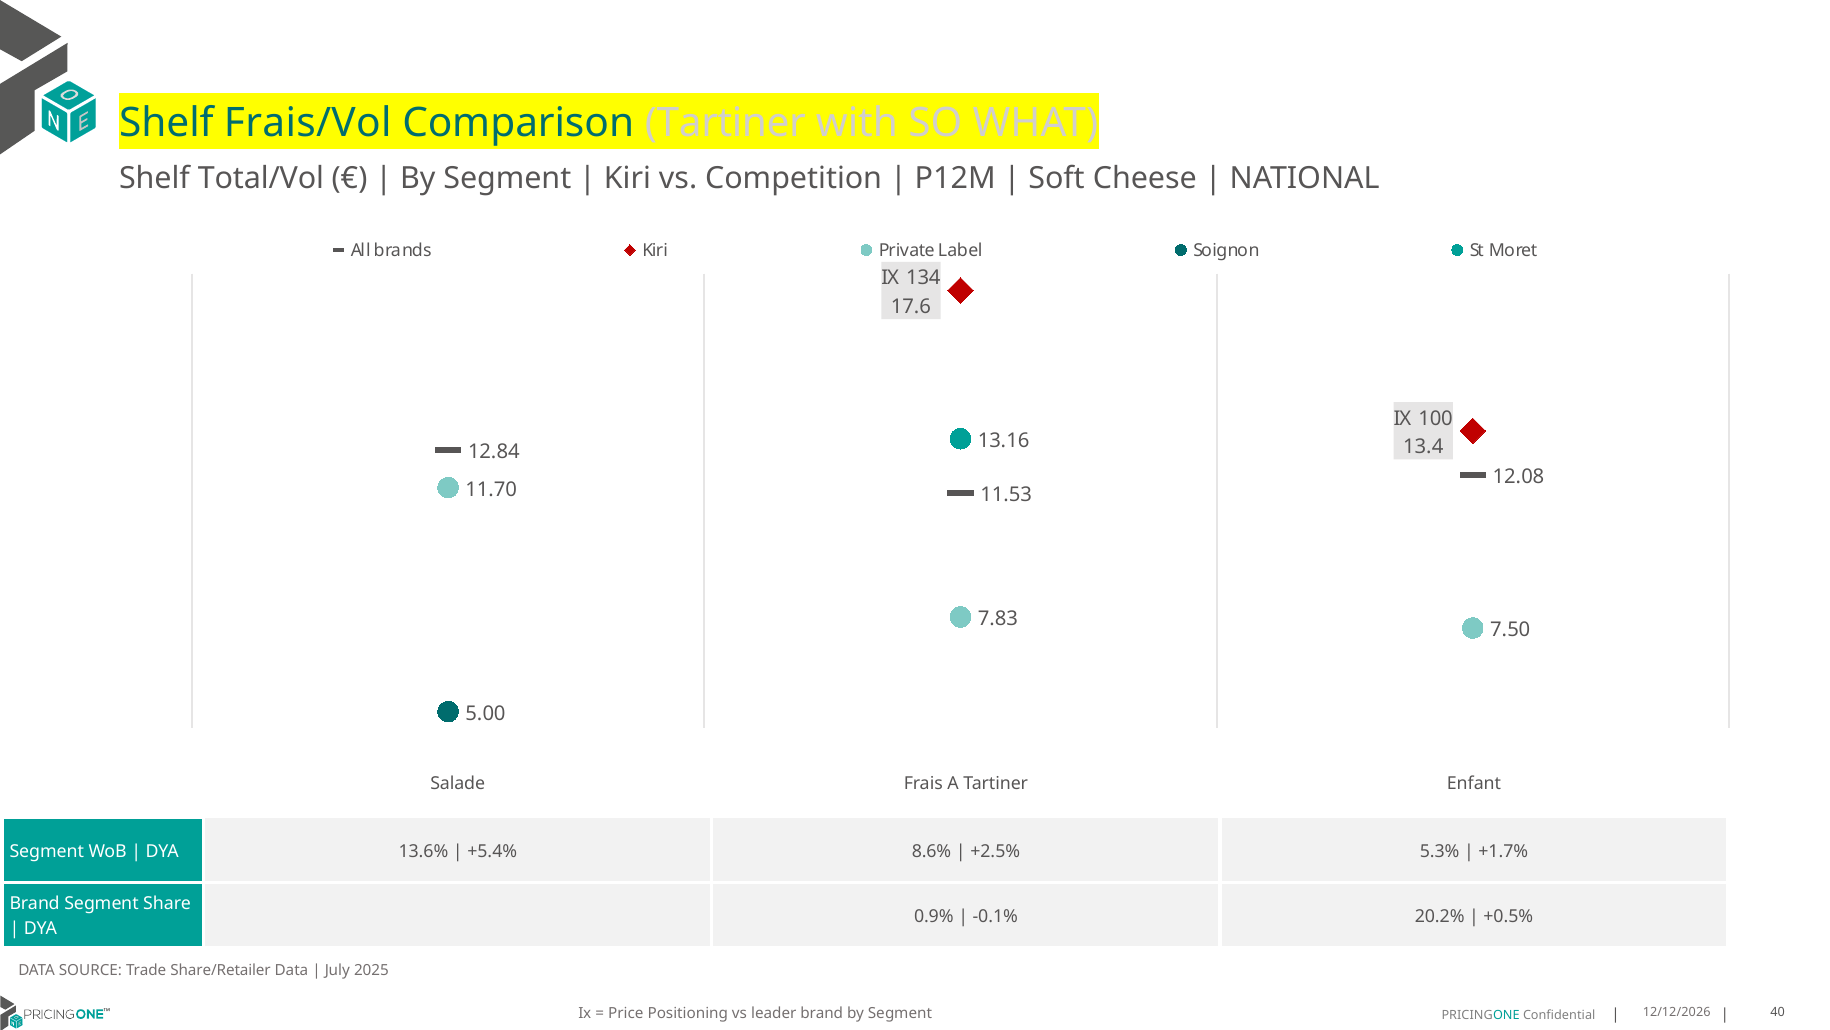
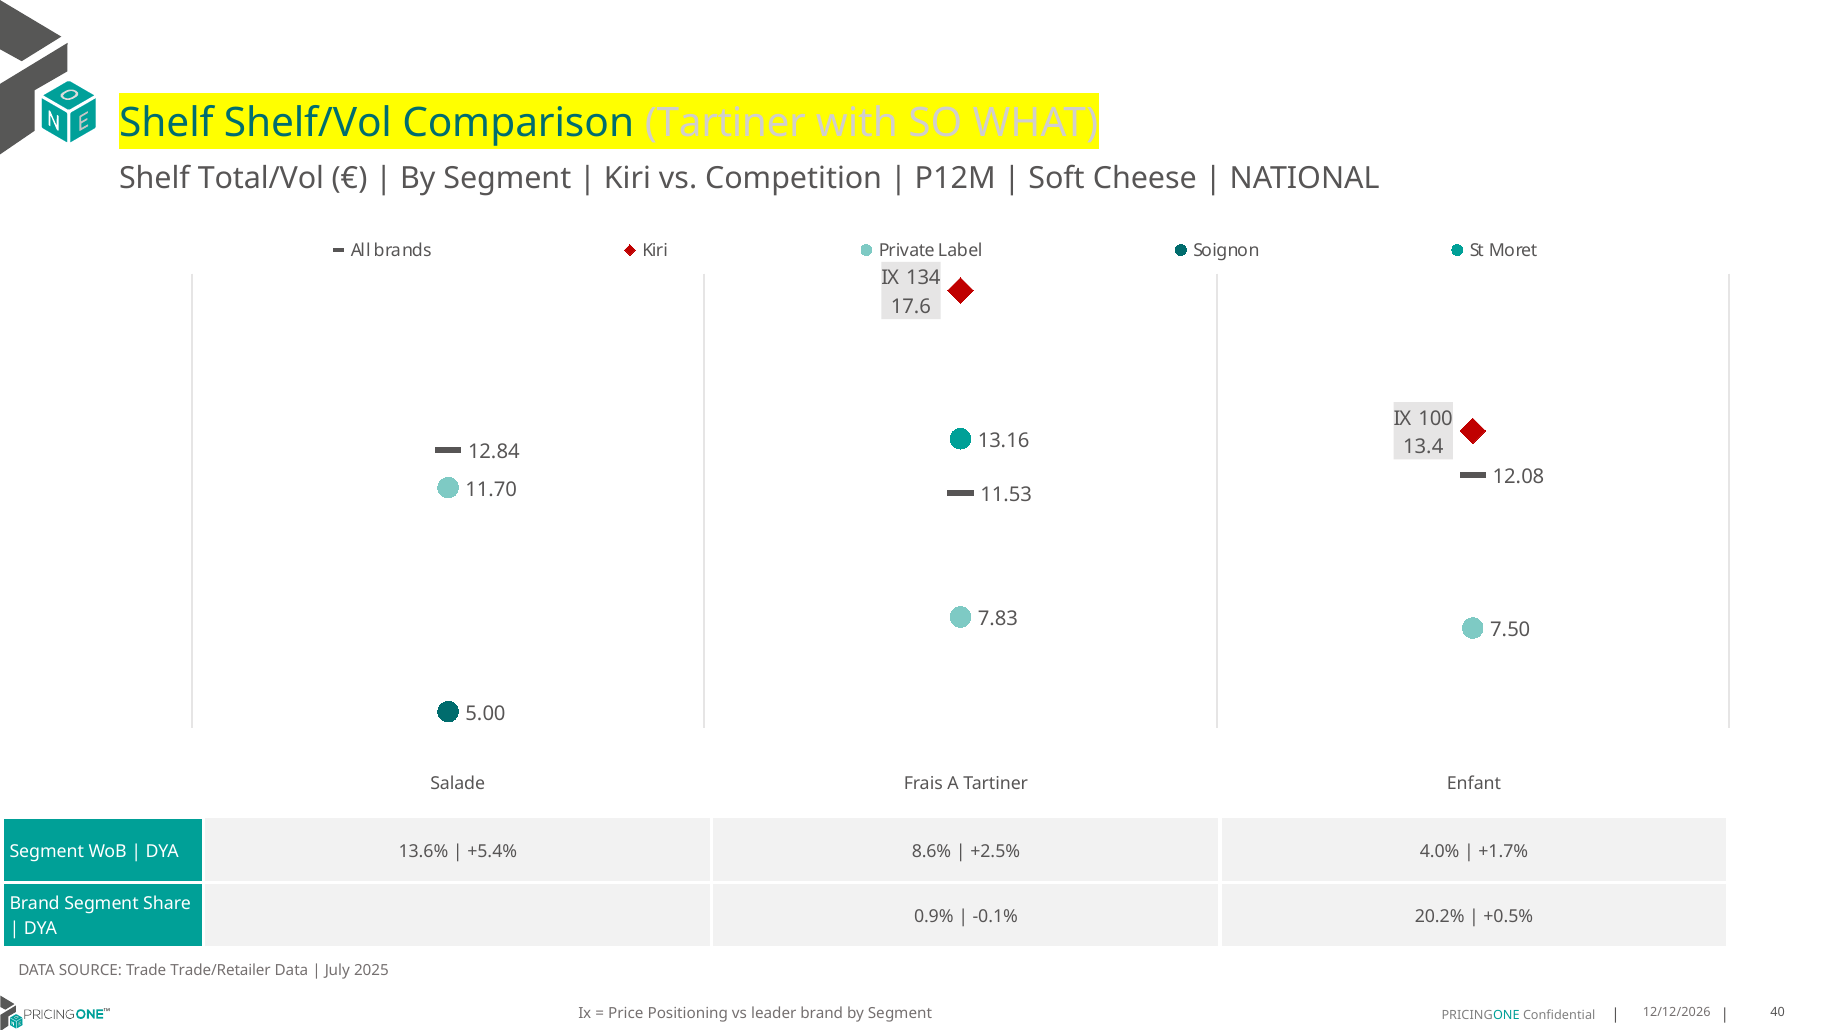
Frais/Vol: Frais/Vol -> Shelf/Vol (308, 123)
5.3%: 5.3% -> 4.0% (1440, 851)
Share/Retailer: Share/Retailer -> Trade/Retailer (221, 970)
